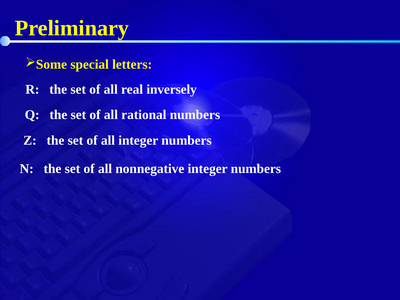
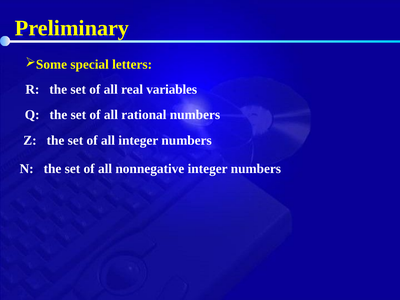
inversely: inversely -> variables (172, 89)
